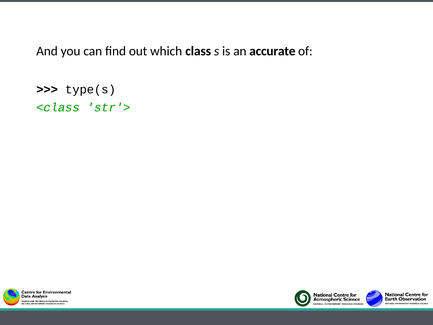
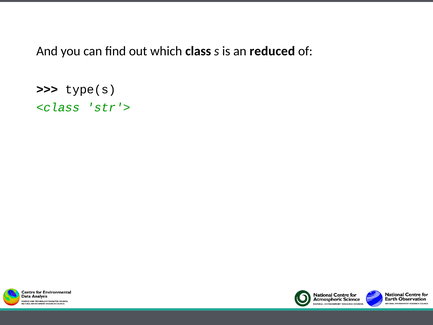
accurate: accurate -> reduced (272, 51)
